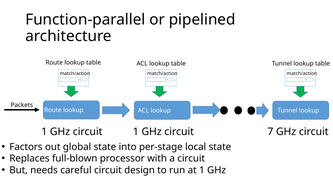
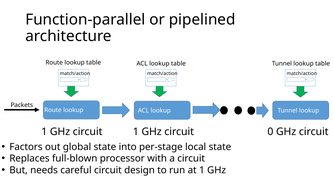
7: 7 -> 0 (270, 132)
